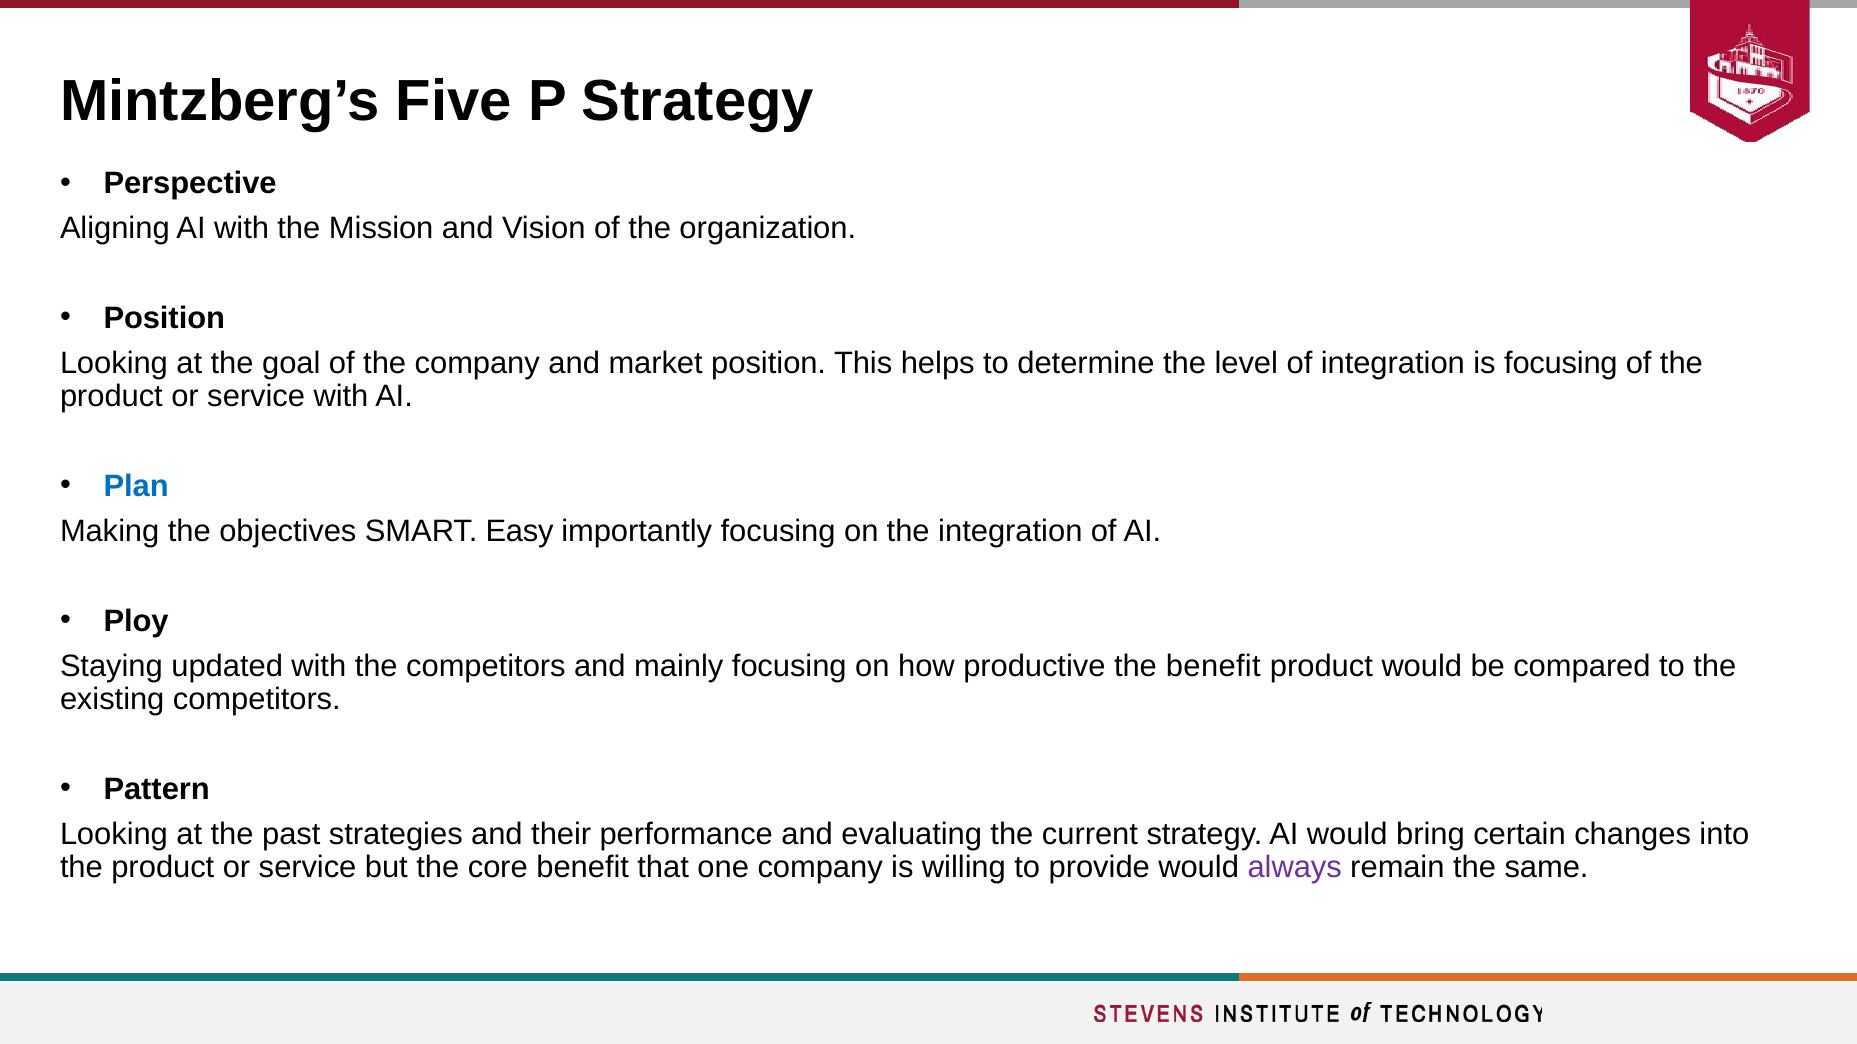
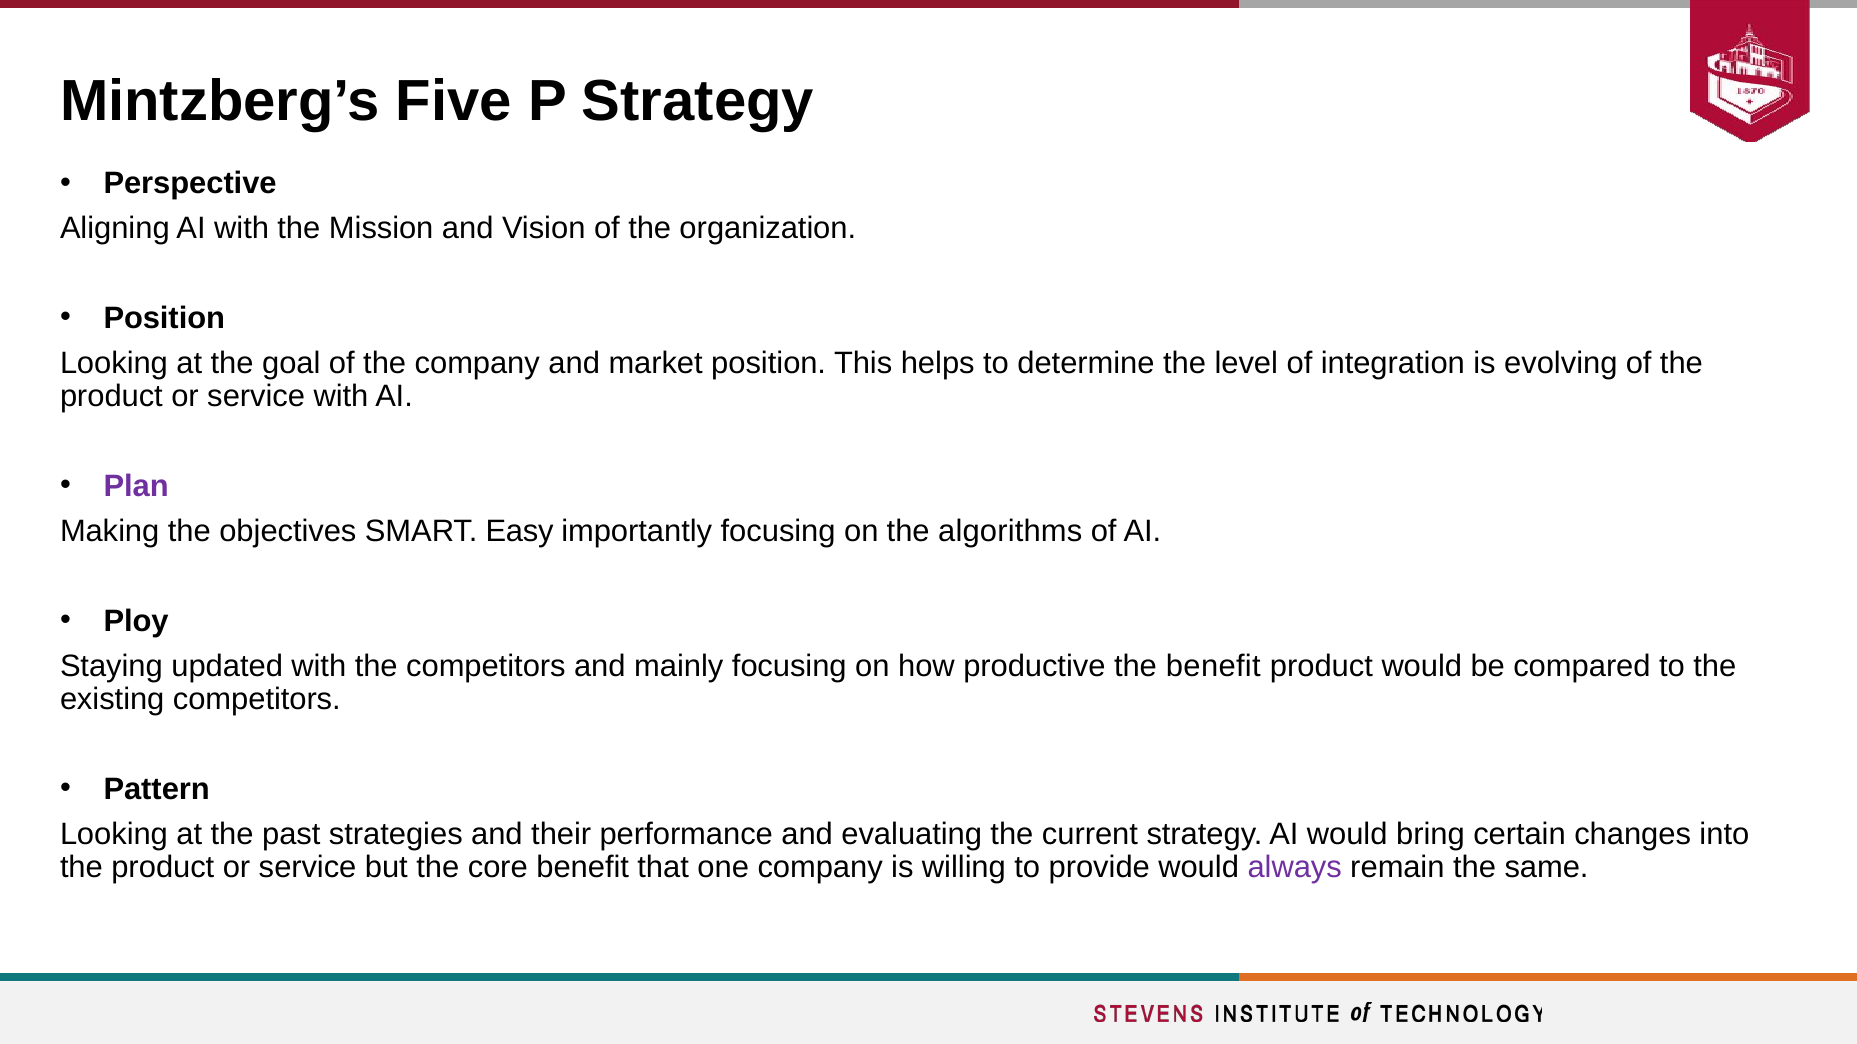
is focusing: focusing -> evolving (1561, 363)
Plan colour: blue -> purple (136, 486)
the integration: integration -> algorithms (1010, 531)
